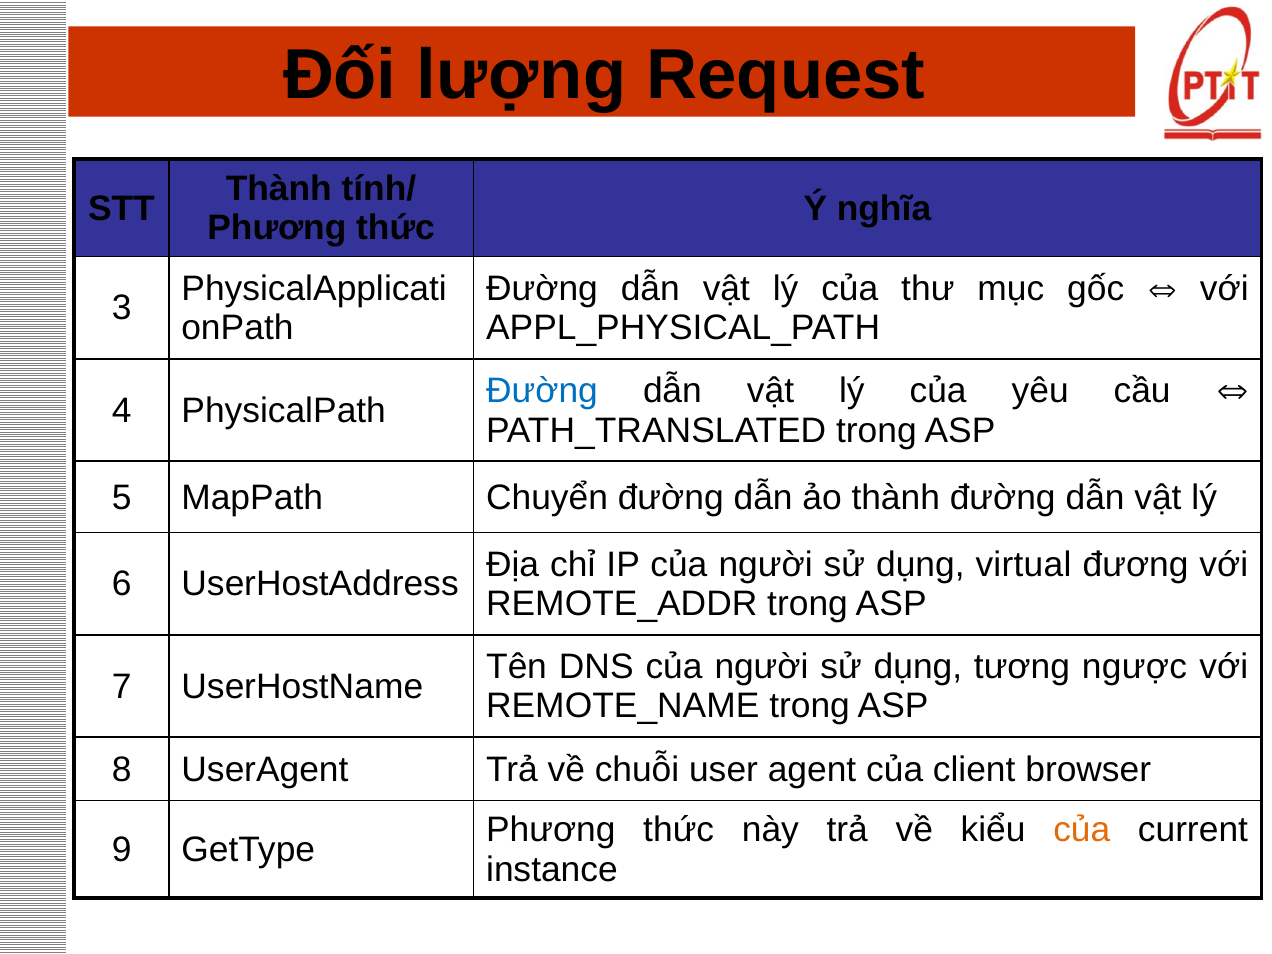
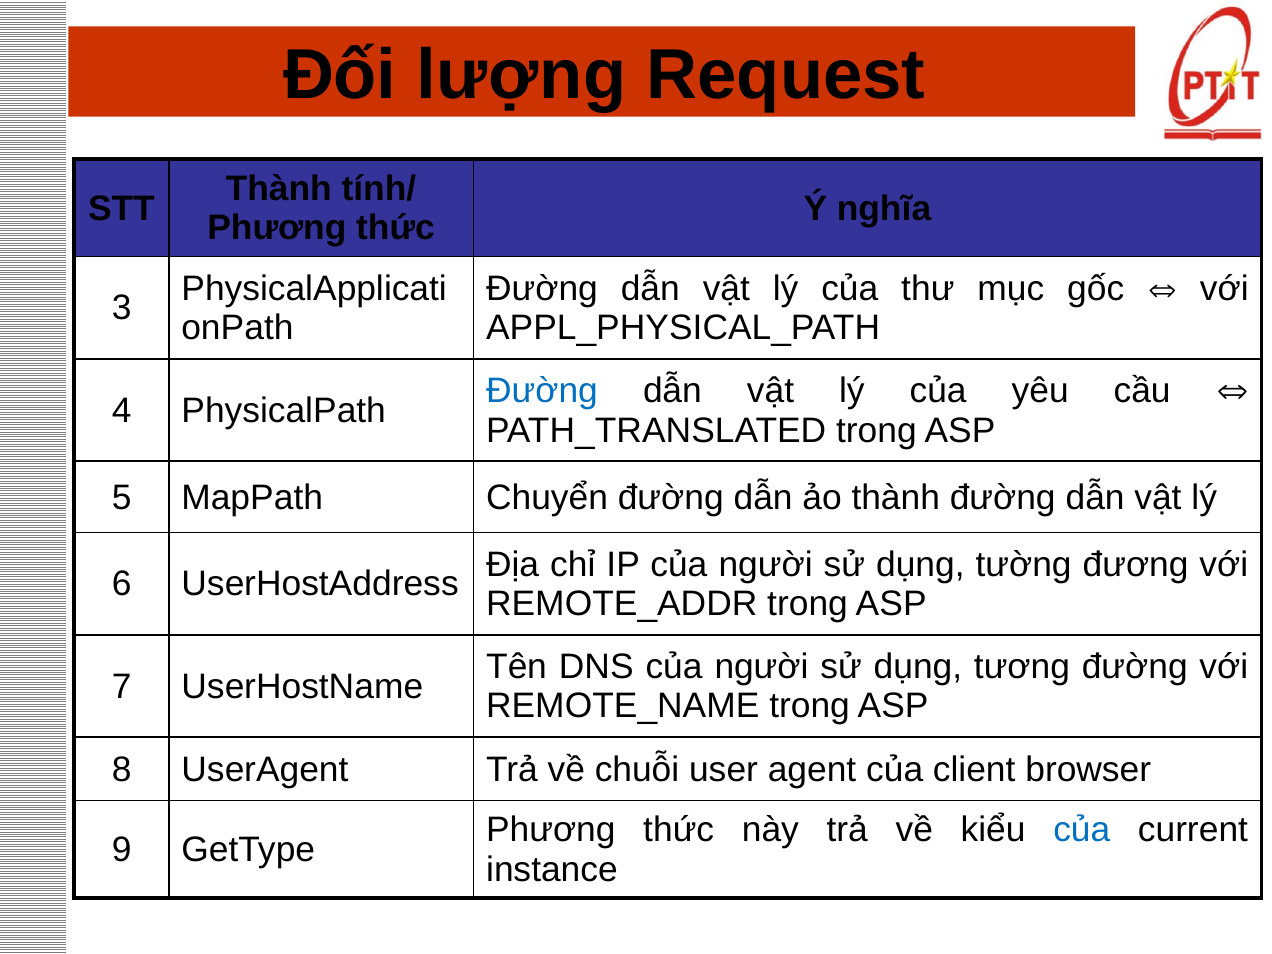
virtual: virtual -> tường (1024, 565)
tương ngược: ngược -> đường (1135, 667)
của colour: orange -> blue (1082, 830)
